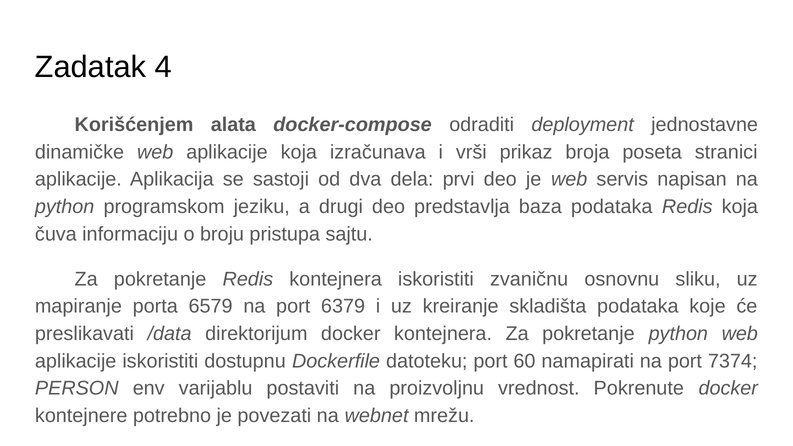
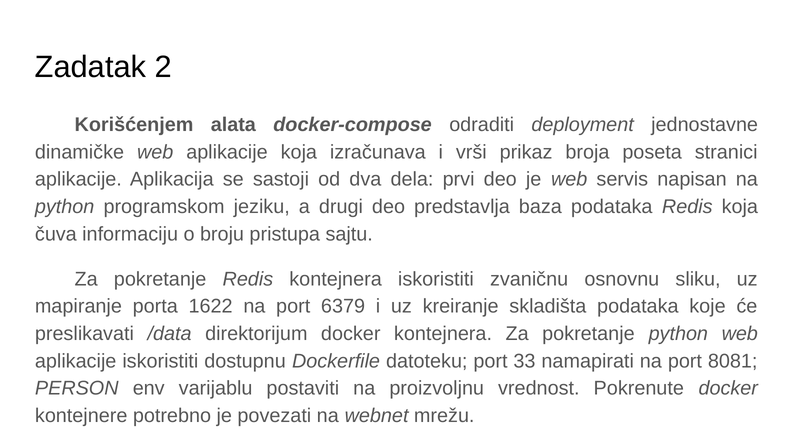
4: 4 -> 2 (163, 67)
6579: 6579 -> 1622 (211, 306)
60: 60 -> 33 (524, 361)
7374: 7374 -> 8081 (733, 361)
